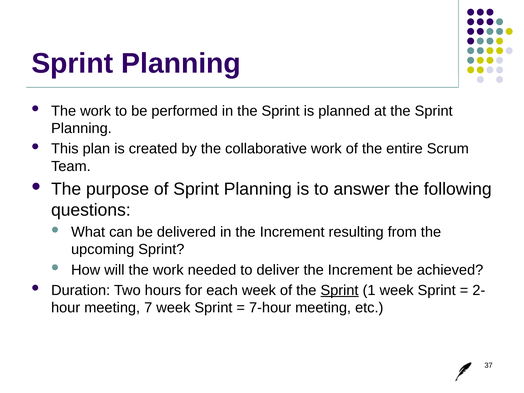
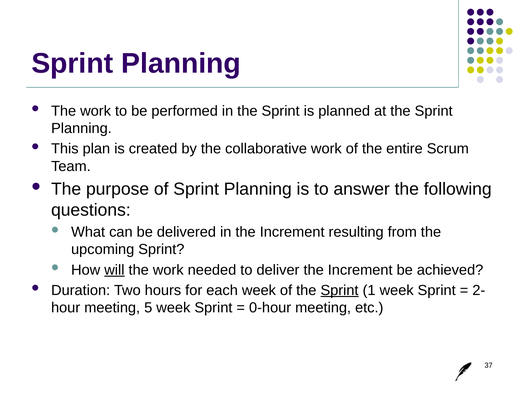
will underline: none -> present (114, 270)
7: 7 -> 5 (148, 308)
7-hour: 7-hour -> 0-hour (270, 308)
